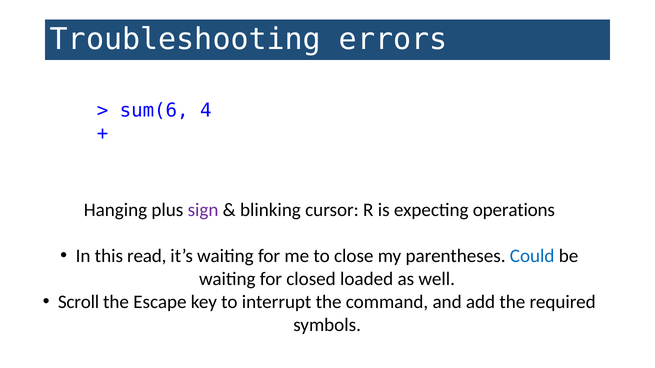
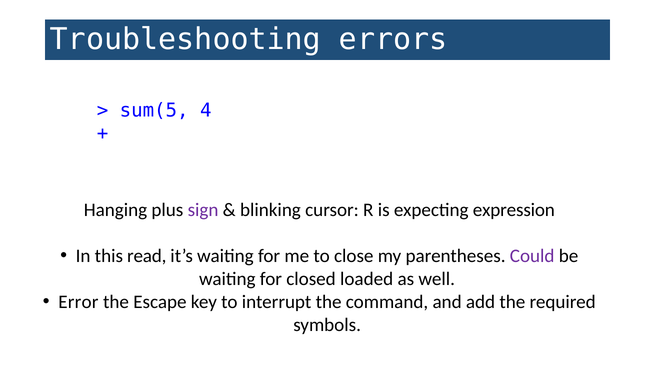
sum(6: sum(6 -> sum(5 (154, 111)
operations: operations -> expression (514, 210)
Could colour: blue -> purple (532, 256)
Scroll: Scroll -> Error (78, 302)
